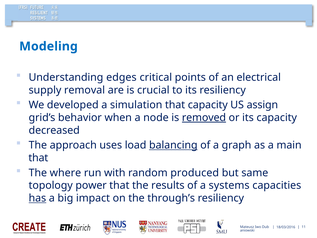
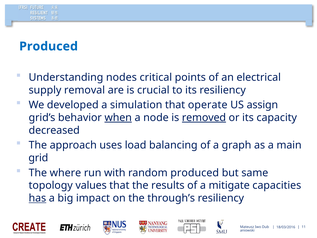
Modeling: Modeling -> Produced (49, 46)
edges: edges -> nodes (121, 77)
that capacity: capacity -> operate (208, 105)
when underline: none -> present (118, 117)
balancing underline: present -> none (173, 145)
that: that -> grid (38, 158)
power: power -> values (91, 185)
systems: systems -> mitigate (229, 185)
